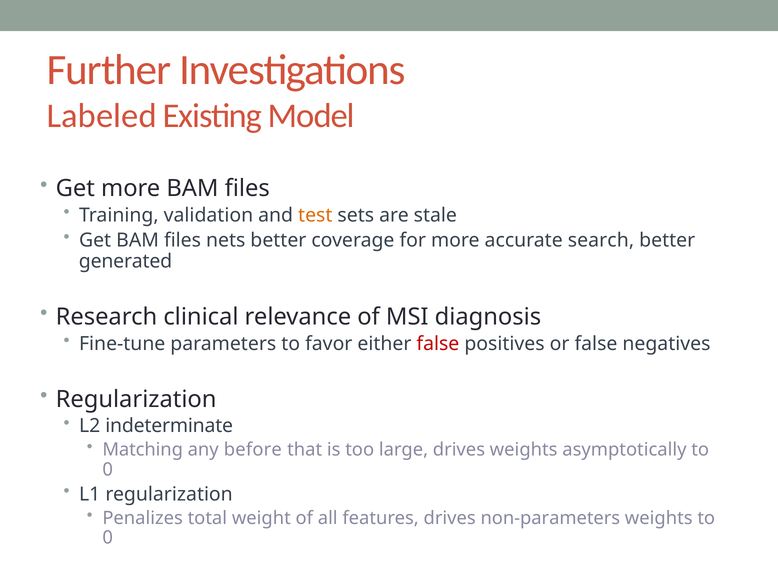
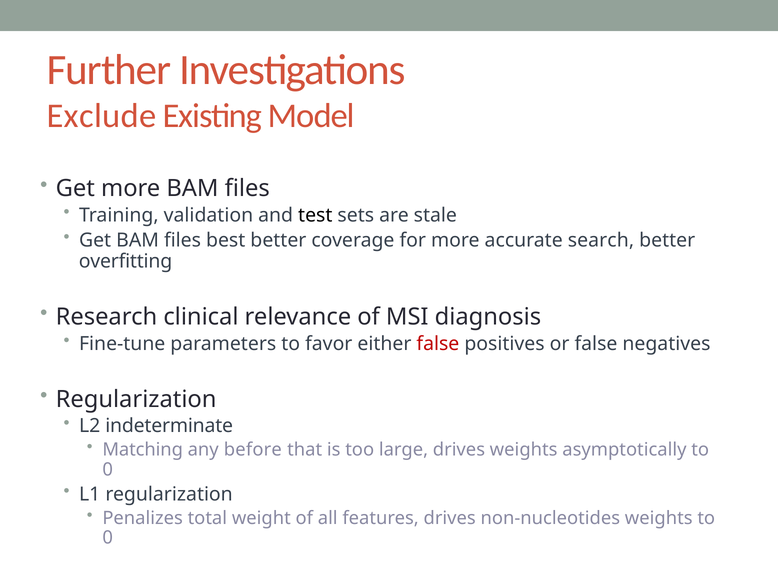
Labeled: Labeled -> Exclude (102, 116)
test colour: orange -> black (315, 215)
nets: nets -> best (226, 240)
generated: generated -> overfitting (125, 261)
non-parameters: non-parameters -> non-nucleotides (550, 518)
